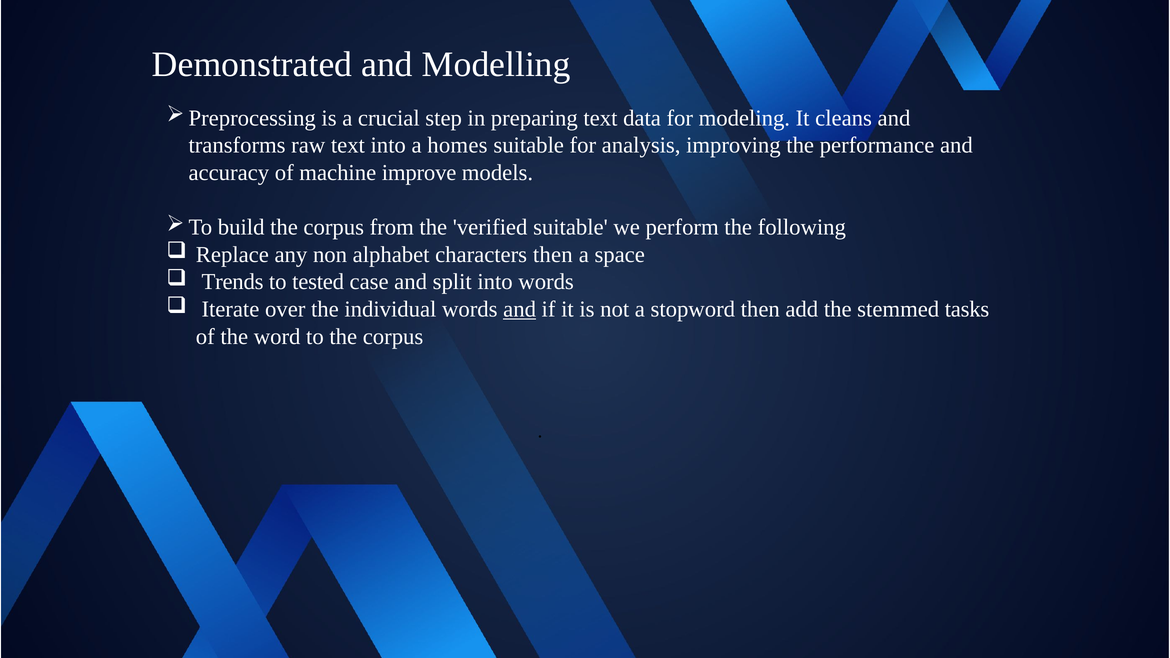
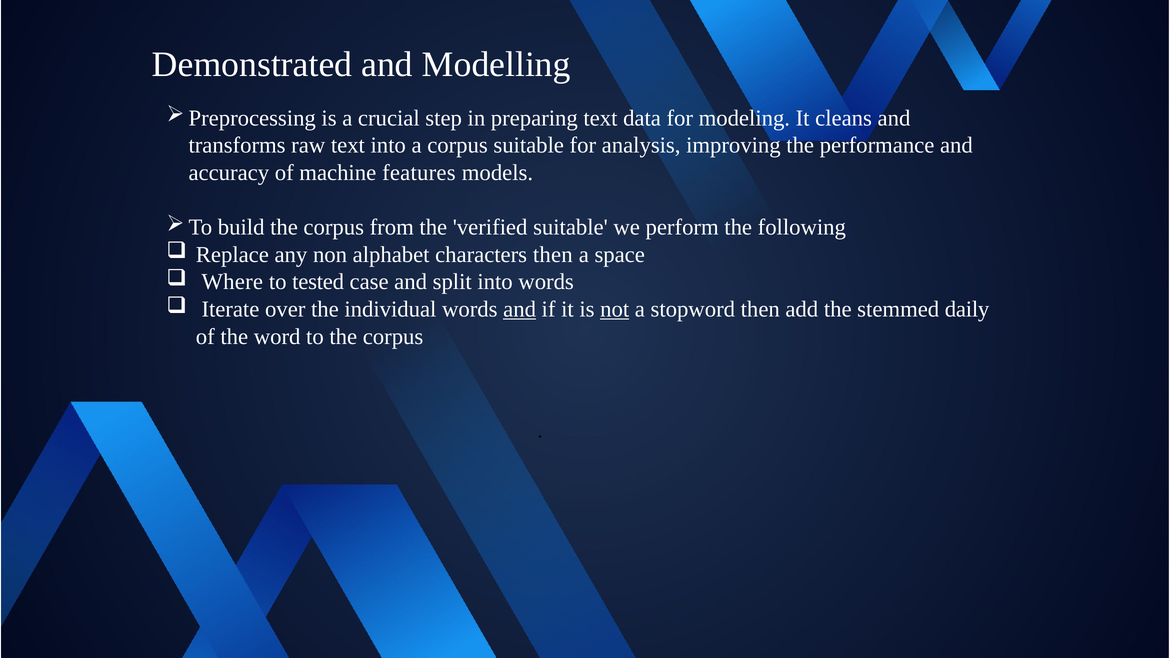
a homes: homes -> corpus (458, 145)
improve: improve -> features (419, 173)
Trends: Trends -> Where (232, 282)
not underline: none -> present (615, 309)
tasks: tasks -> daily (967, 309)
